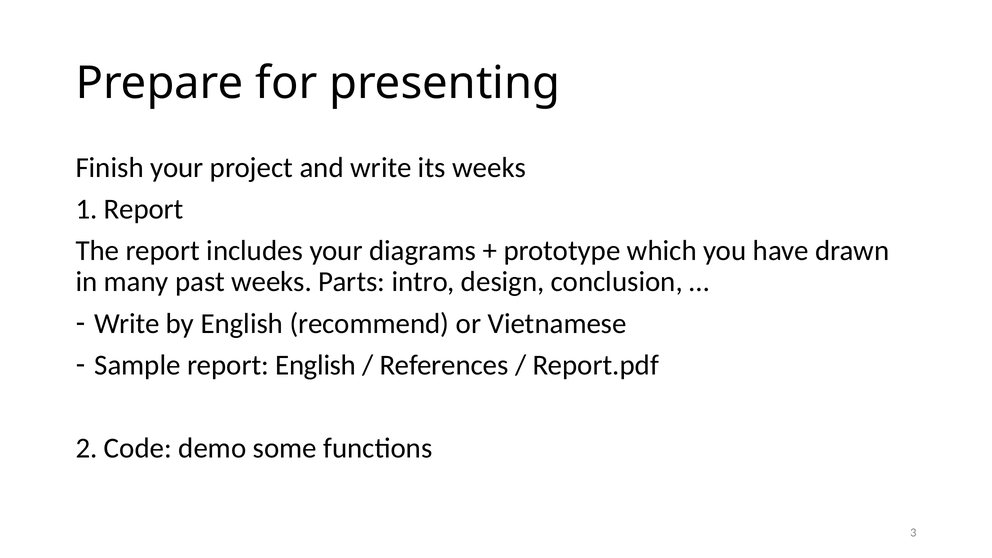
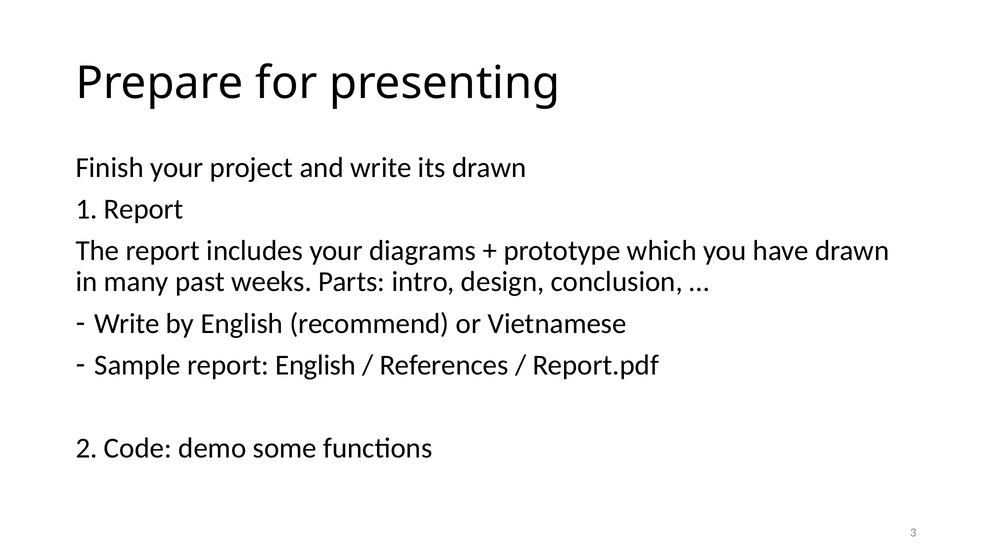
its weeks: weeks -> drawn (489, 168)
